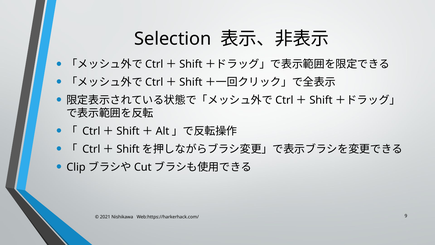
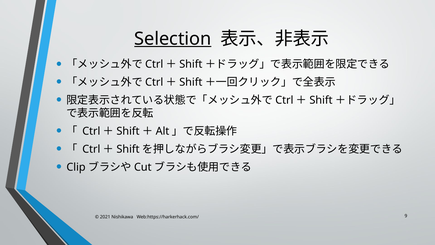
Selection underline: none -> present (173, 39)
